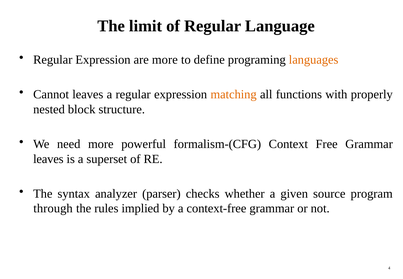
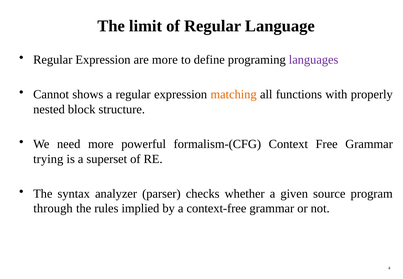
languages colour: orange -> purple (314, 60)
Cannot leaves: leaves -> shows (88, 94)
leaves: leaves -> trying (48, 159)
